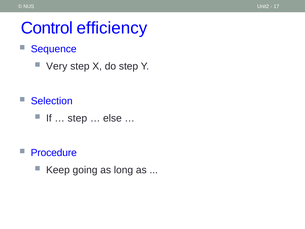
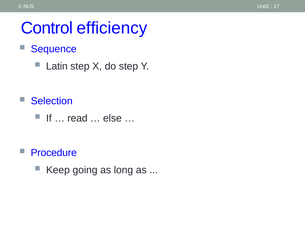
Very: Very -> Latin (57, 66)
step: step -> read (77, 118)
